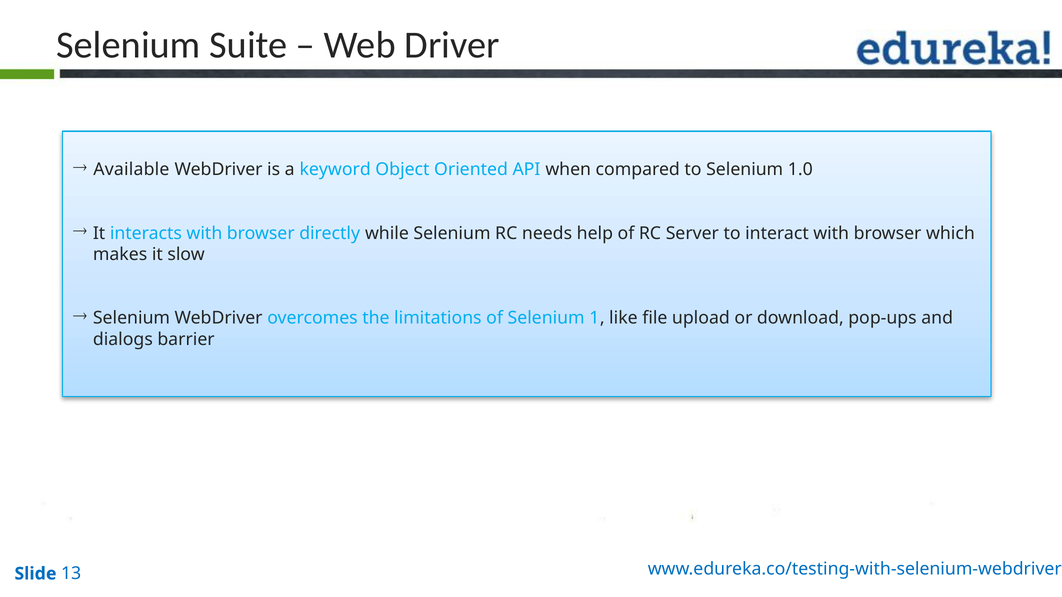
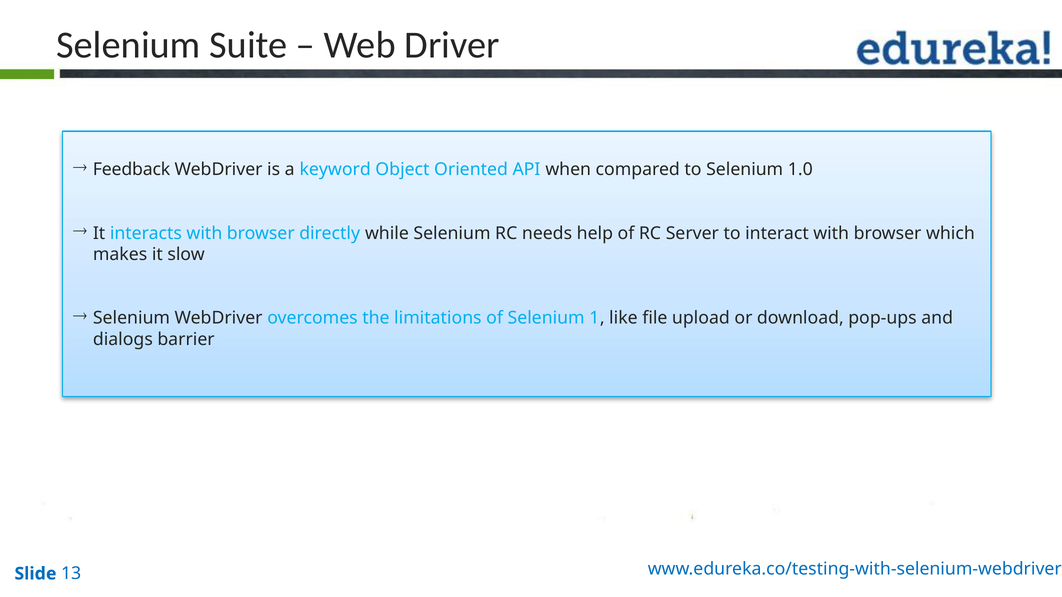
Available: Available -> Feedback (132, 170)
